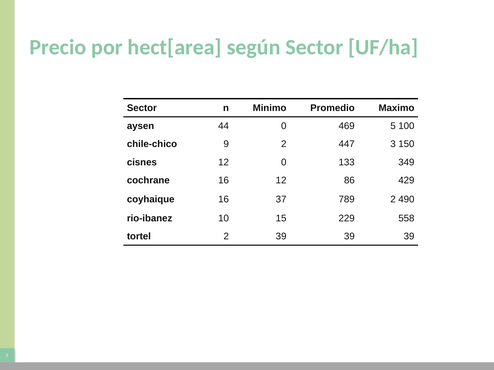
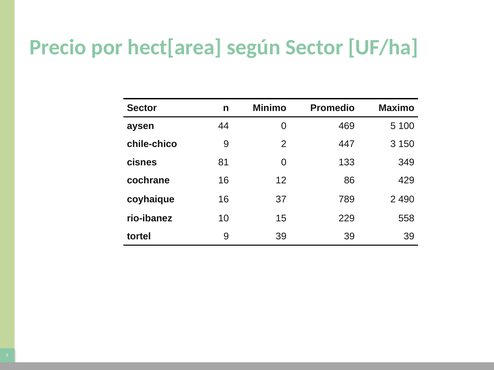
cisnes 12: 12 -> 81 (224, 162)
tortel 2: 2 -> 9 (226, 237)
